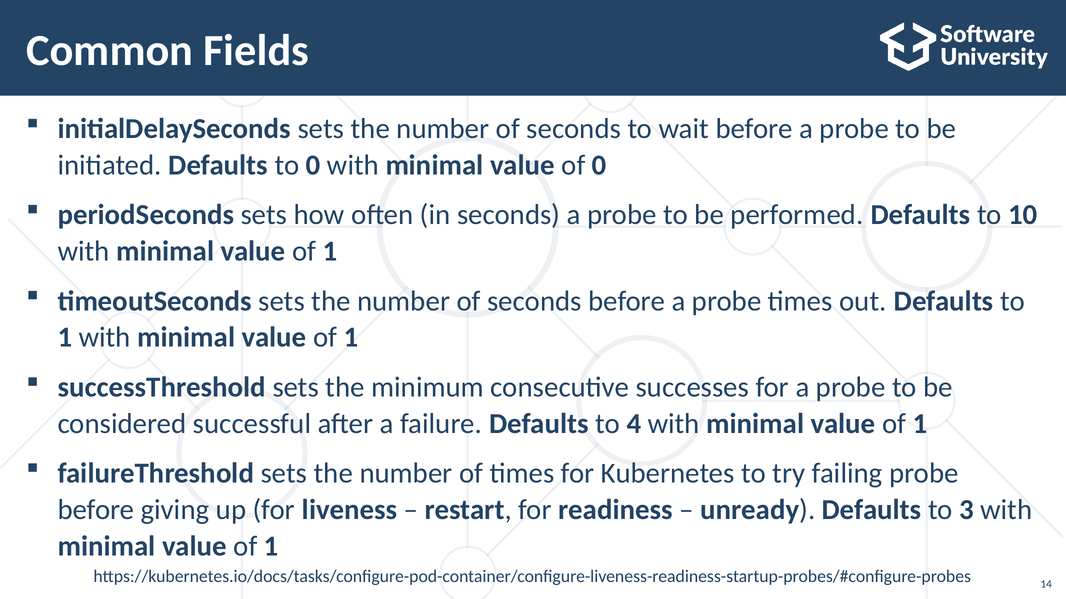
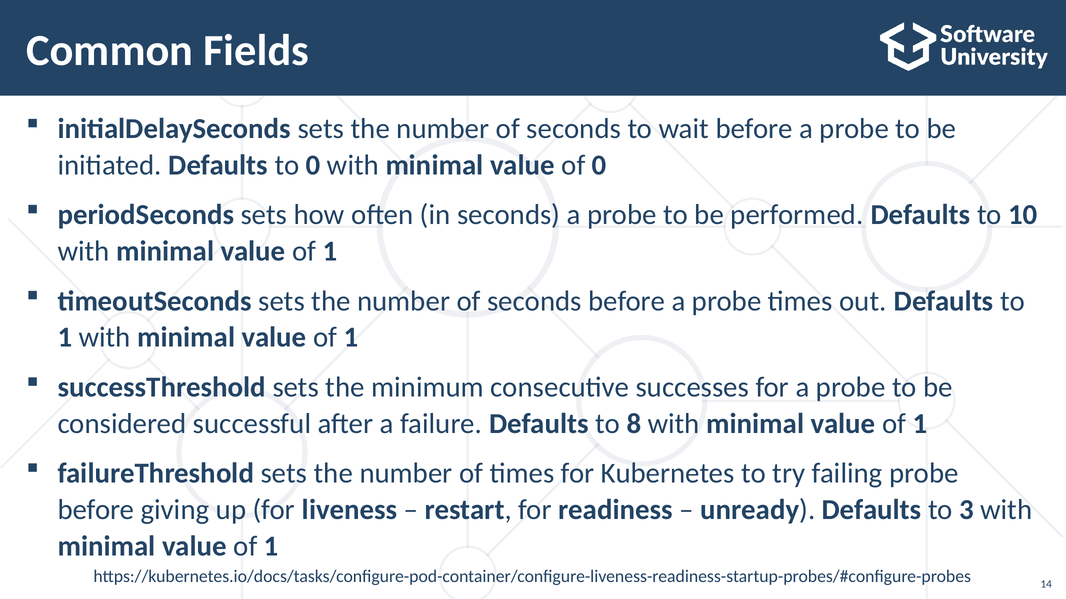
4: 4 -> 8 (634, 424)
